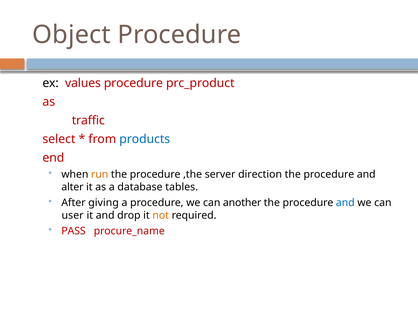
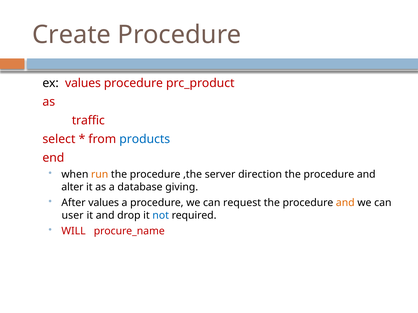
Object: Object -> Create (72, 35)
tables: tables -> giving (182, 187)
After giving: giving -> values (104, 203)
another: another -> request (242, 203)
and colour: blue -> orange (345, 203)
not colour: orange -> blue (161, 216)
PASS: PASS -> WILL (74, 231)
